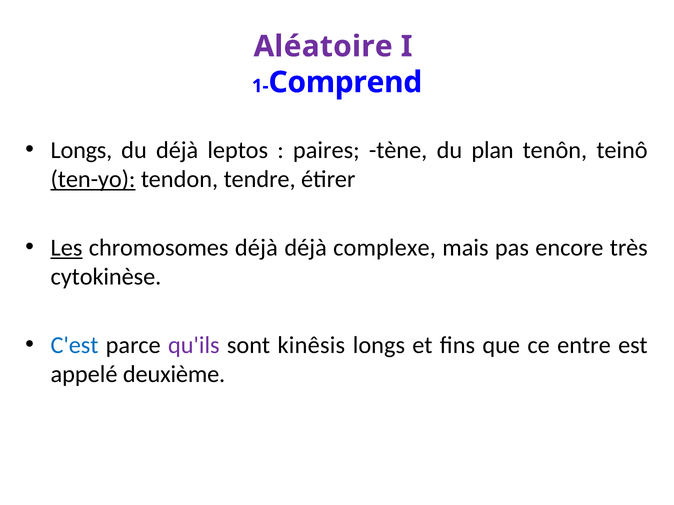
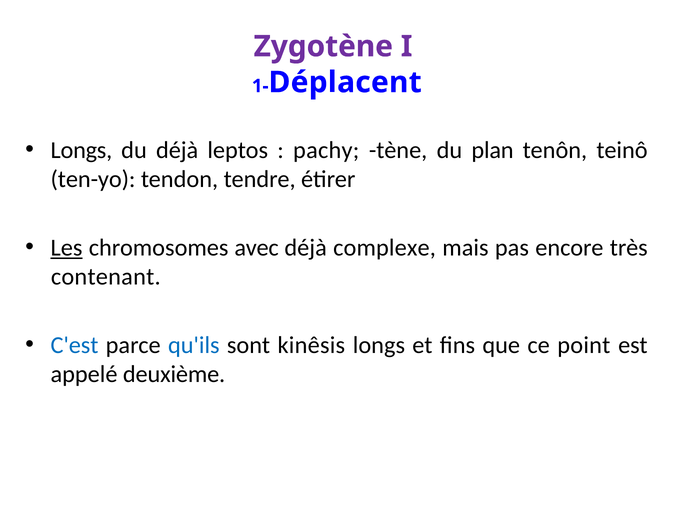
Aléatoire: Aléatoire -> Zygotène (323, 46)
Comprend: Comprend -> Déplacent (345, 82)
paires: paires -> pachy (326, 150)
ten-yo underline: present -> none (93, 180)
chromosomes déjà: déjà -> avec (257, 248)
cytokinèse: cytokinèse -> contenant (106, 277)
qu'ils colour: purple -> blue (194, 345)
entre: entre -> point (584, 345)
